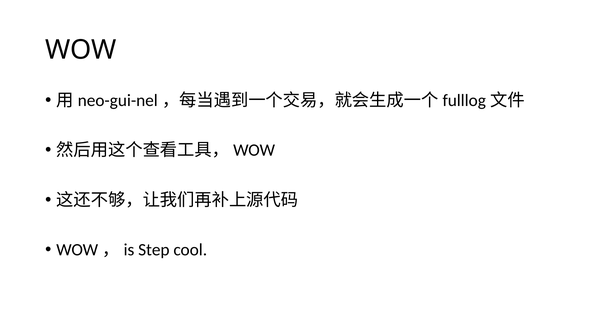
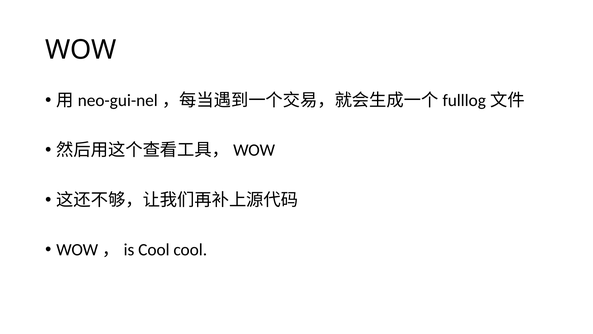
WOW，is Step: Step -> Cool (154, 249)
